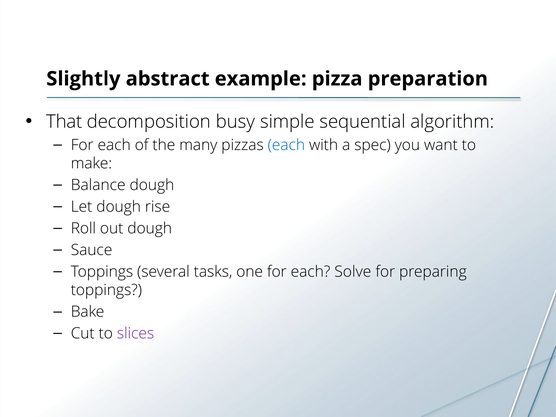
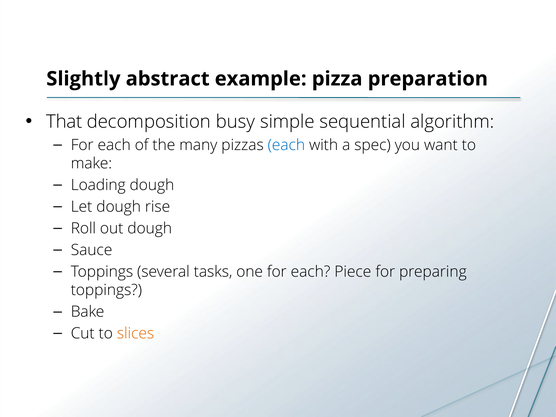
Balance: Balance -> Loading (98, 185)
Solve: Solve -> Piece (353, 272)
slices colour: purple -> orange (136, 333)
